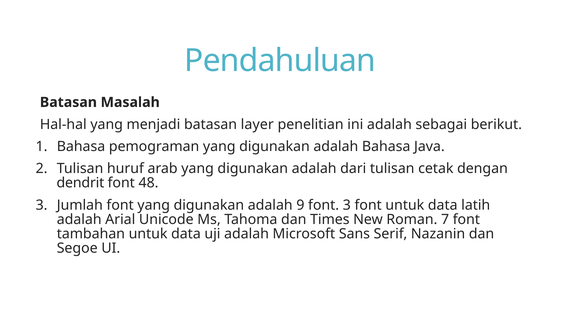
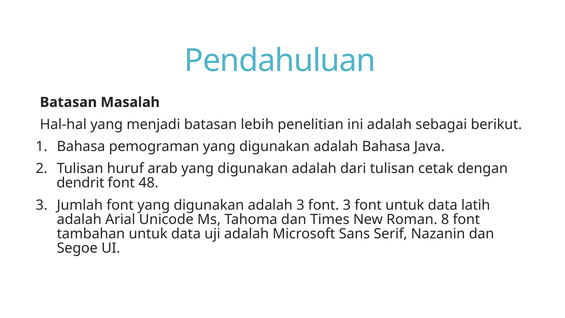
layer: layer -> lebih (257, 124)
adalah 9: 9 -> 3 (300, 205)
7: 7 -> 8 (445, 219)
